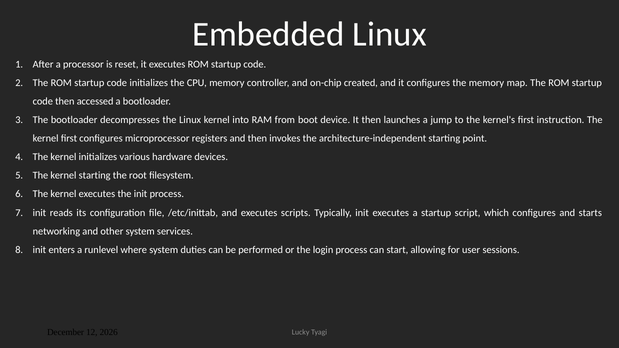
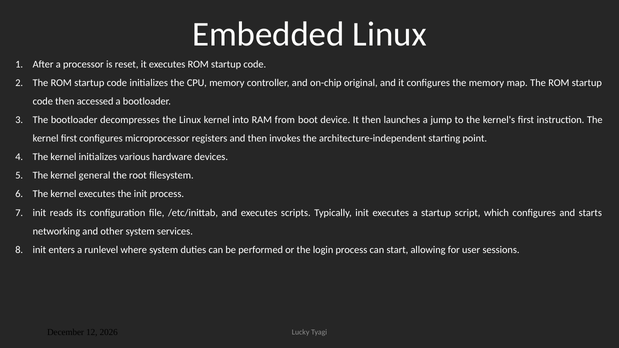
created: created -> original (361, 83)
kernel starting: starting -> general (95, 176)
